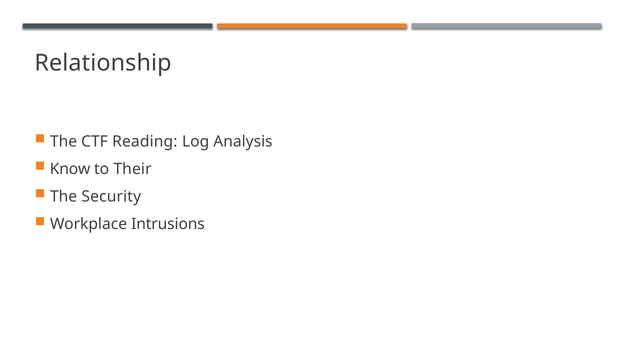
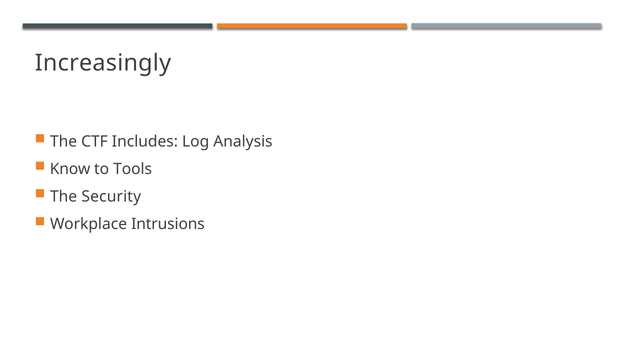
Relationship: Relationship -> Increasingly (103, 63)
Reading: Reading -> Includes (145, 141)
Their: Their -> Tools (133, 169)
